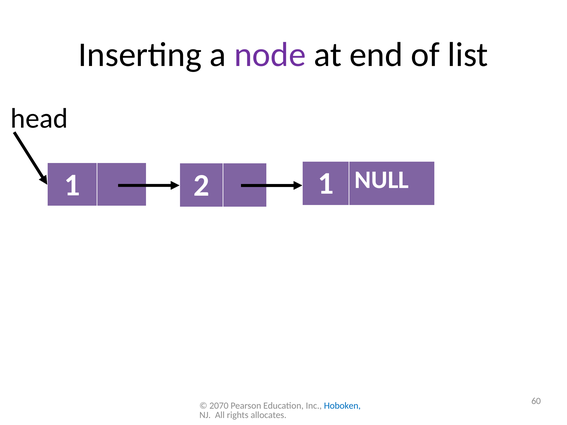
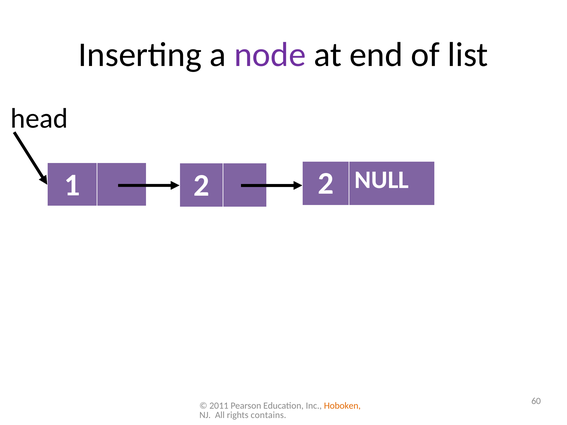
2 1: 1 -> 2 (326, 184)
2070: 2070 -> 2011 (219, 406)
Hoboken colour: blue -> orange (342, 406)
allocates: allocates -> contains (268, 415)
